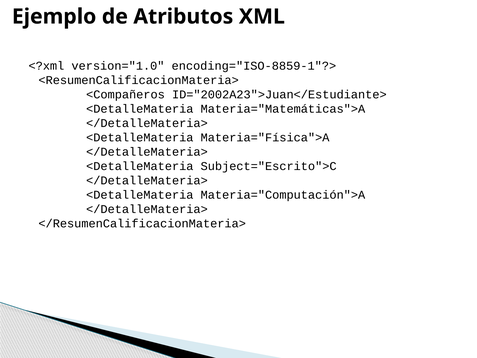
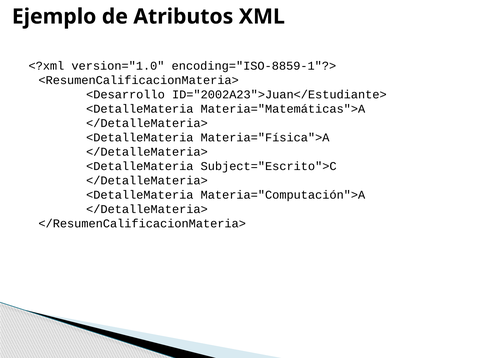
<Compañeros: <Compañeros -> <Desarrollo (126, 95)
